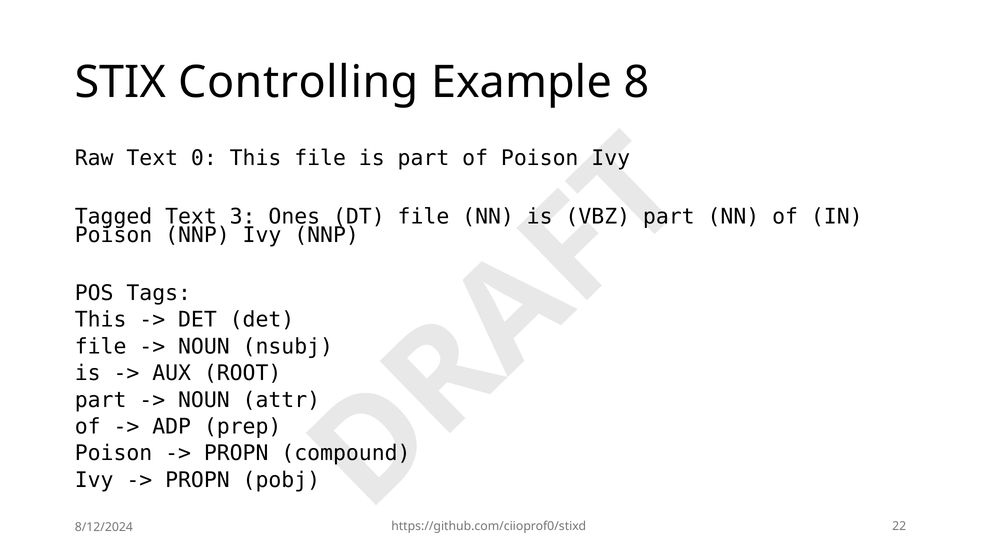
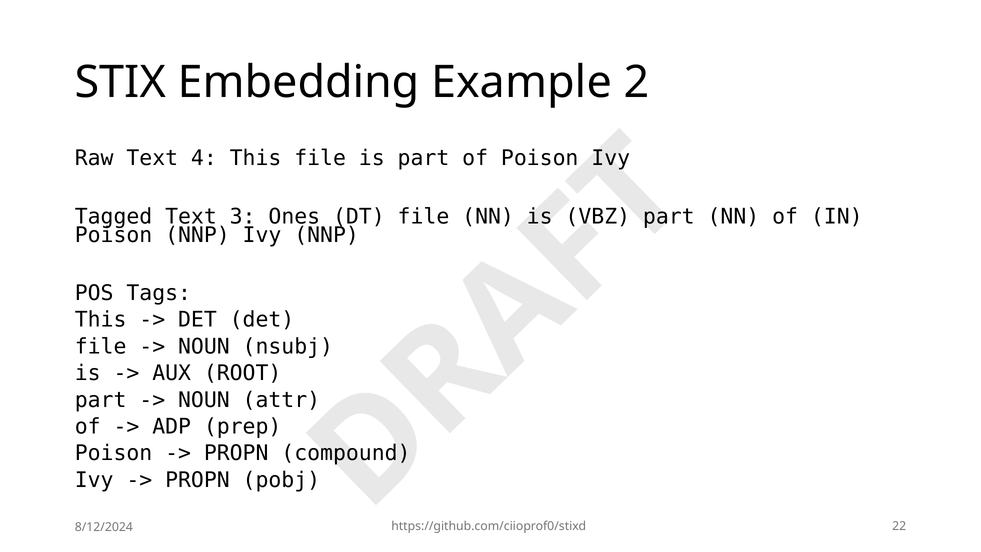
Controlling: Controlling -> Embedding (299, 82)
8: 8 -> 2 (636, 82)
0: 0 -> 4 (204, 158)
